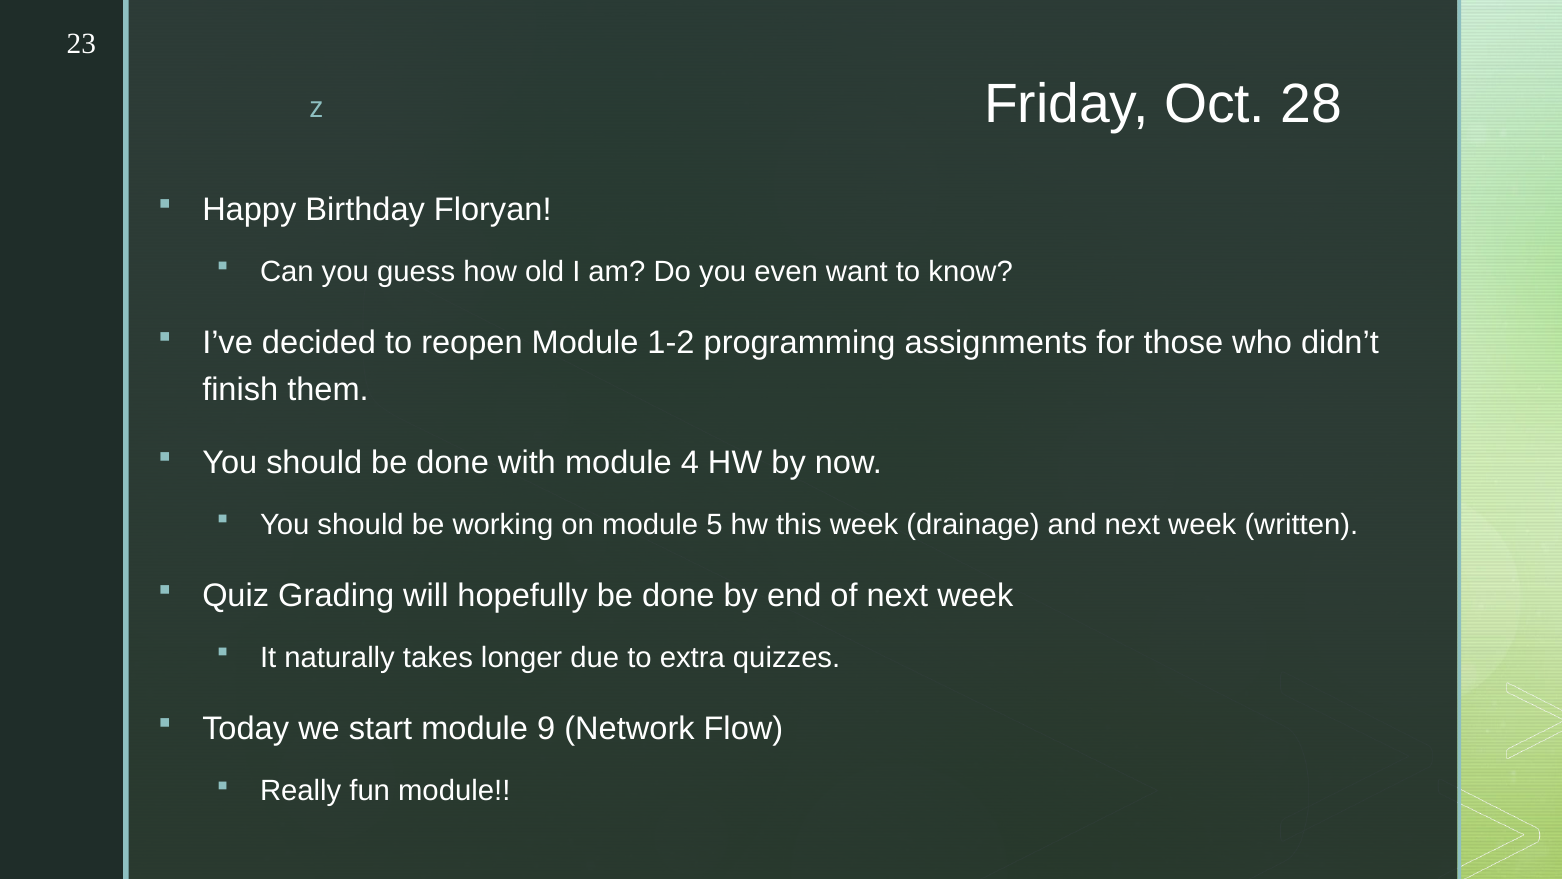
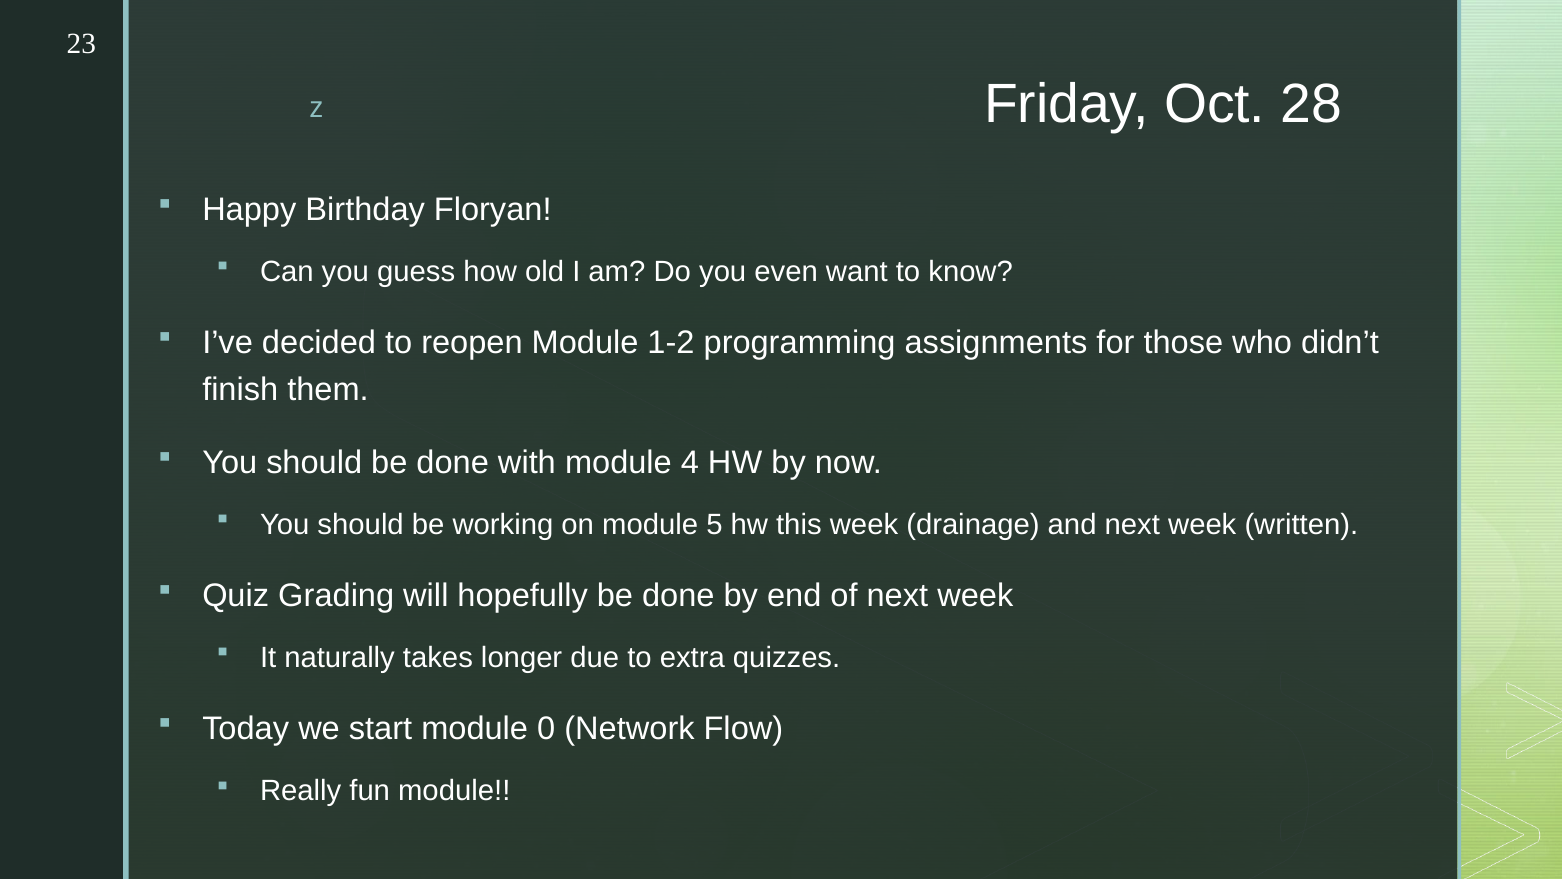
9: 9 -> 0 (546, 729)
